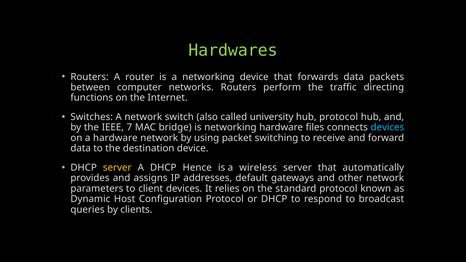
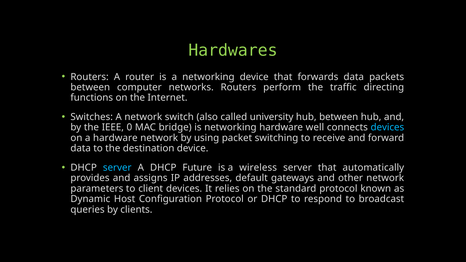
hub protocol: protocol -> between (339, 117)
7: 7 -> 0 (129, 128)
files: files -> well (315, 128)
server colour: yellow -> light blue (117, 168)
Hence: Hence -> Future (197, 168)
